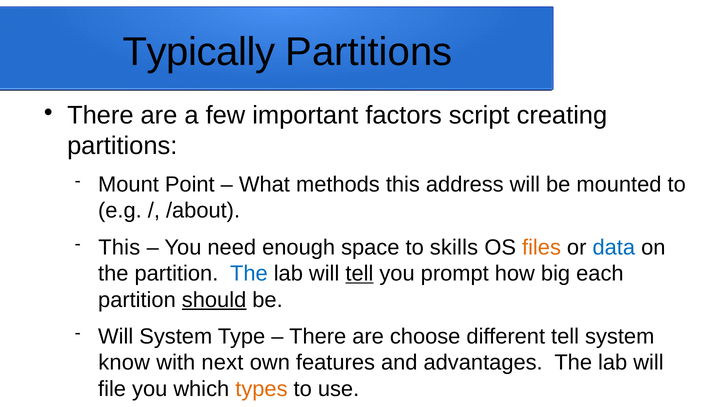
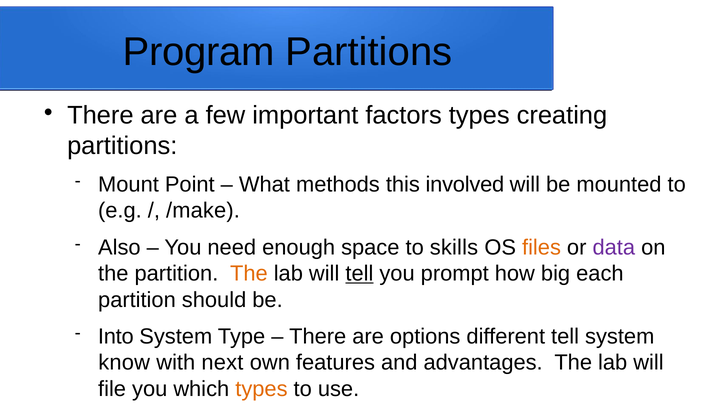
Typically: Typically -> Program (199, 52)
factors script: script -> types (479, 115)
address: address -> involved (465, 184)
/about: /about -> /make (203, 211)
This: This -> Also (119, 247)
data colour: blue -> purple (614, 247)
The colour: blue -> orange (249, 273)
should underline: present -> none (214, 300)
Will: Will -> Into (116, 336)
choose: choose -> options (425, 336)
